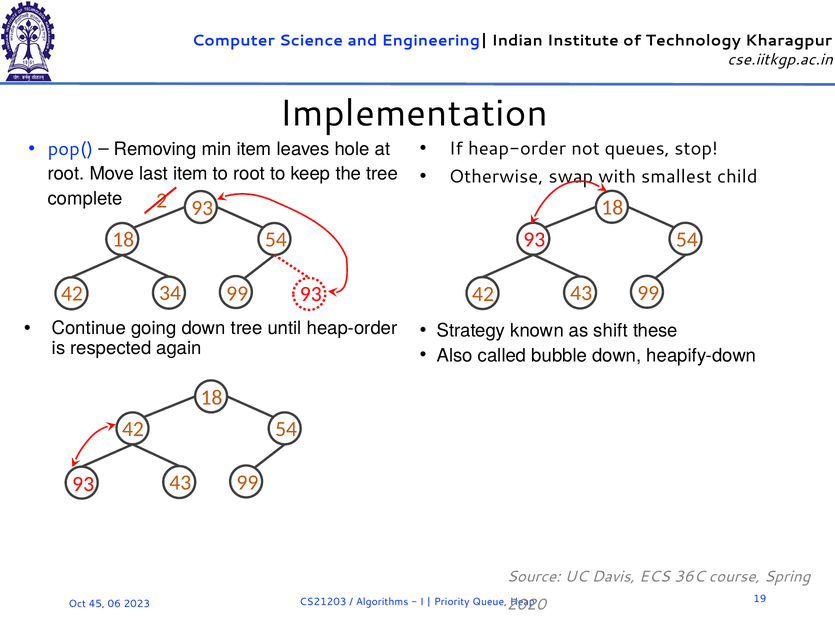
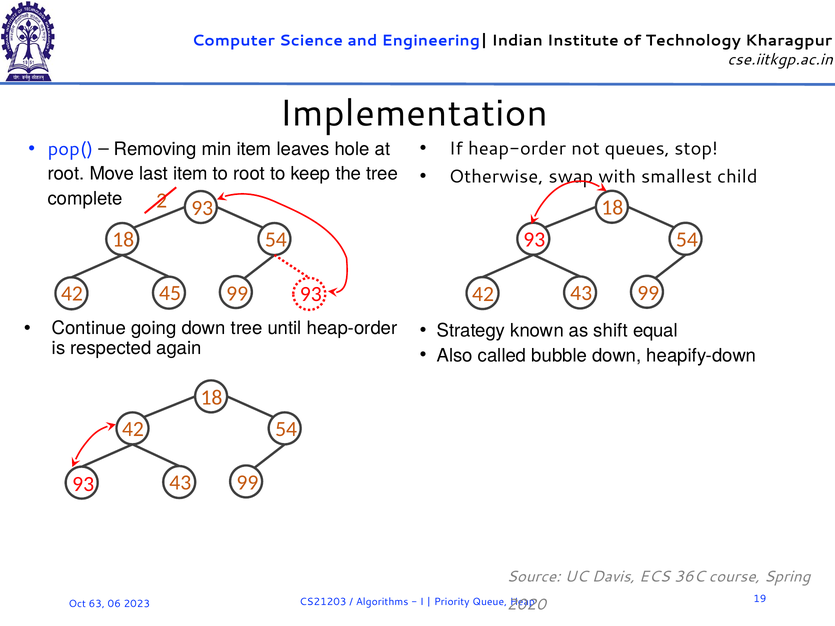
34: 34 -> 45 (170, 293)
these: these -> equal (655, 331)
45: 45 -> 63 (97, 604)
